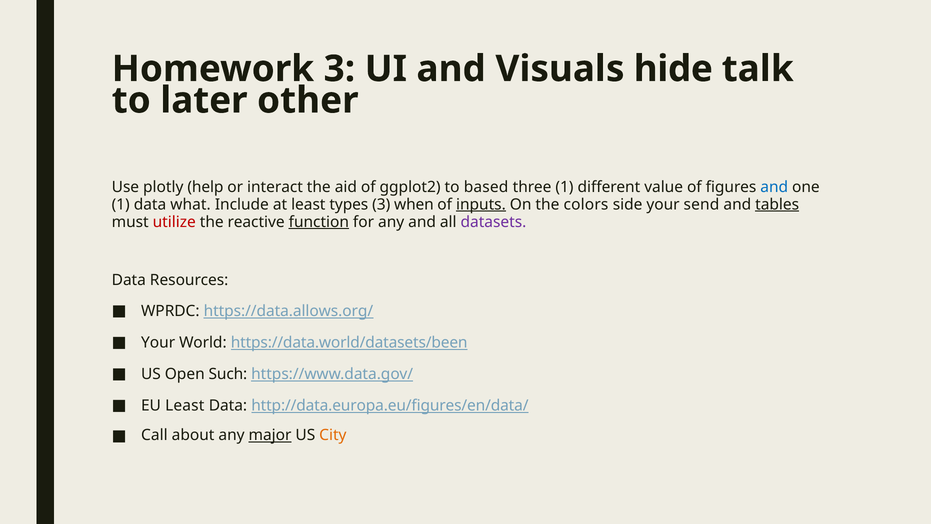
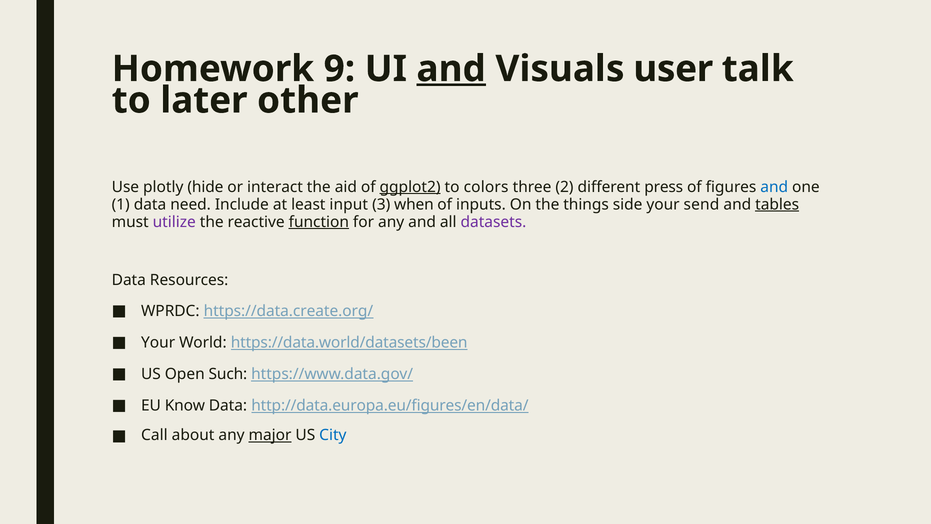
Homework 3: 3 -> 9 (339, 69)
and underline: none -> present (451, 69)
hide: hide -> user (673, 69)
help: help -> hide (205, 187)
ggplot2 underline: none -> present (410, 187)
based: based -> colors (486, 187)
three 1: 1 -> 2 (564, 187)
value: value -> press (664, 187)
what: what -> need (191, 204)
types: types -> input (349, 204)
inputs underline: present -> none (481, 204)
colors: colors -> things (586, 204)
utilize colour: red -> purple (174, 222)
https://data.allows.org/: https://data.allows.org/ -> https://data.create.org/ (288, 311)
EU Least: Least -> Know (185, 405)
City colour: orange -> blue (333, 435)
